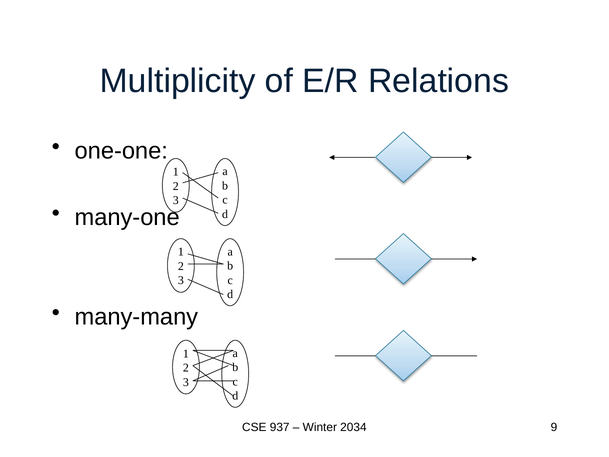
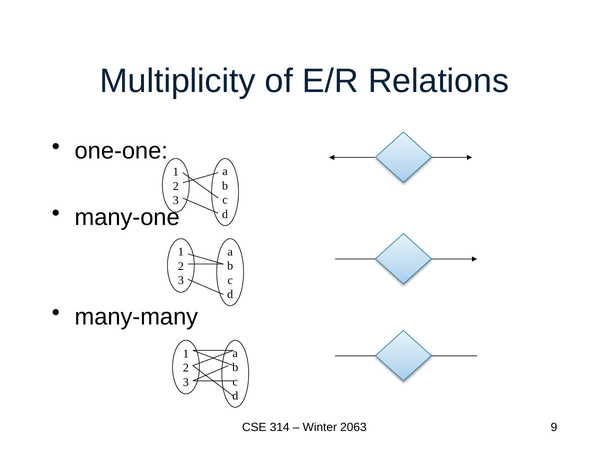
937: 937 -> 314 (280, 427)
2034: 2034 -> 2063 (353, 427)
